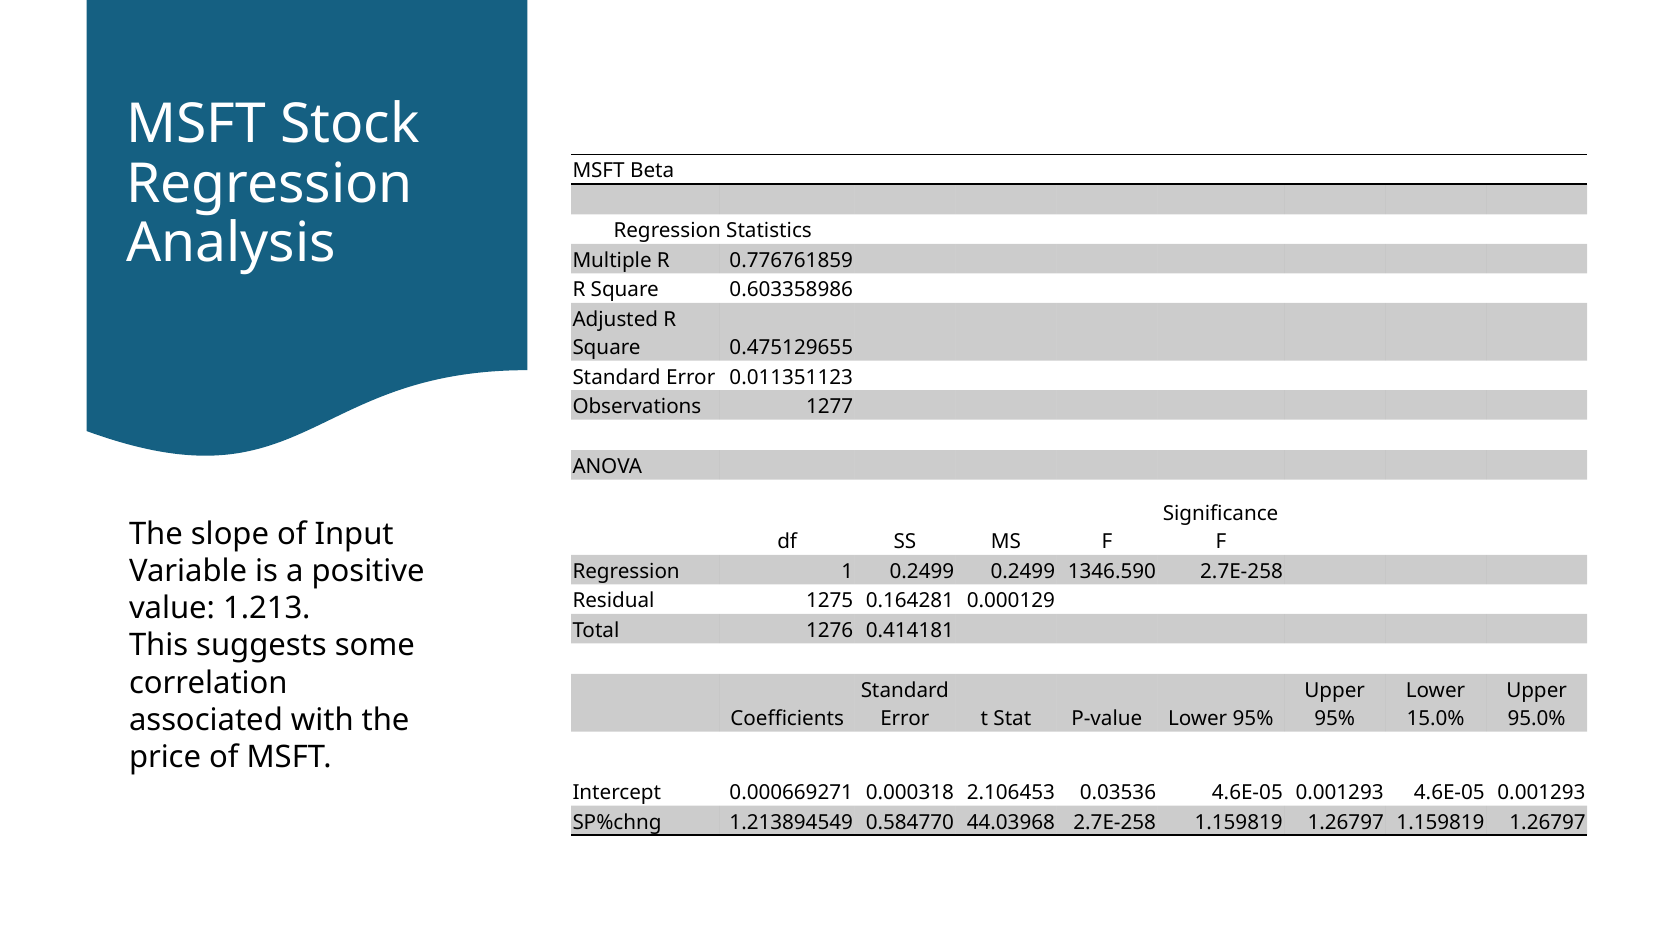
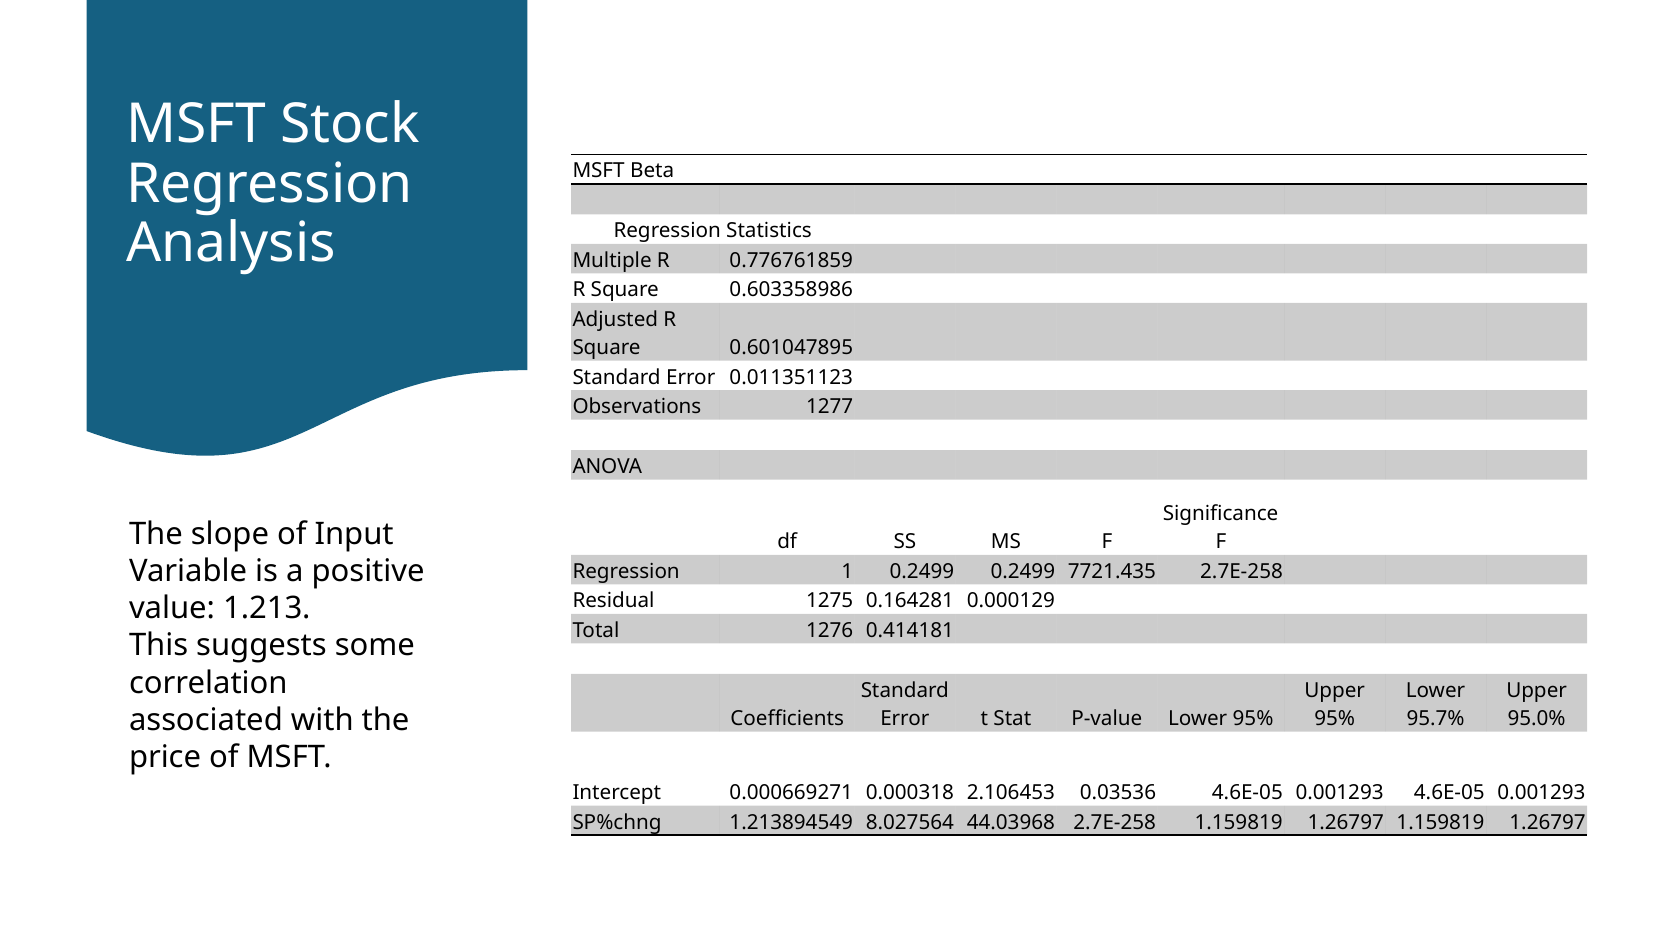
0.475129655: 0.475129655 -> 0.601047895 (791, 348)
1346.590: 1346.590 -> 7721.435 (1112, 571)
15.0%: 15.0% -> 95.7% (1436, 719)
0.584770: 0.584770 -> 8.027564 (910, 822)
